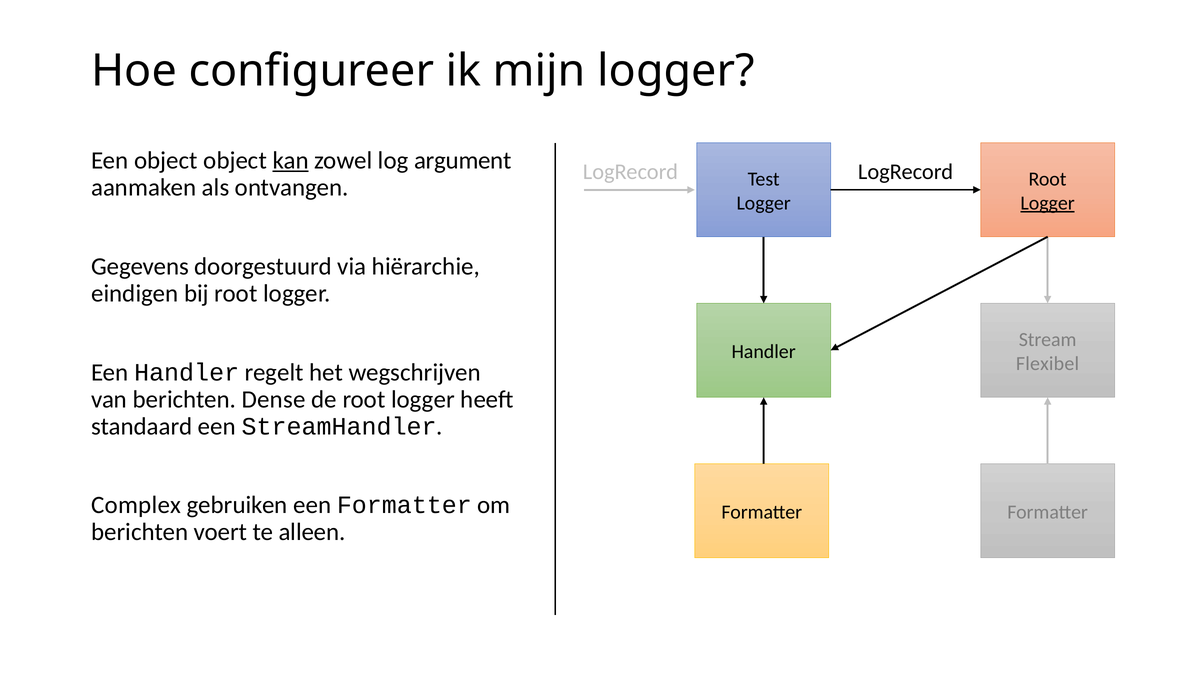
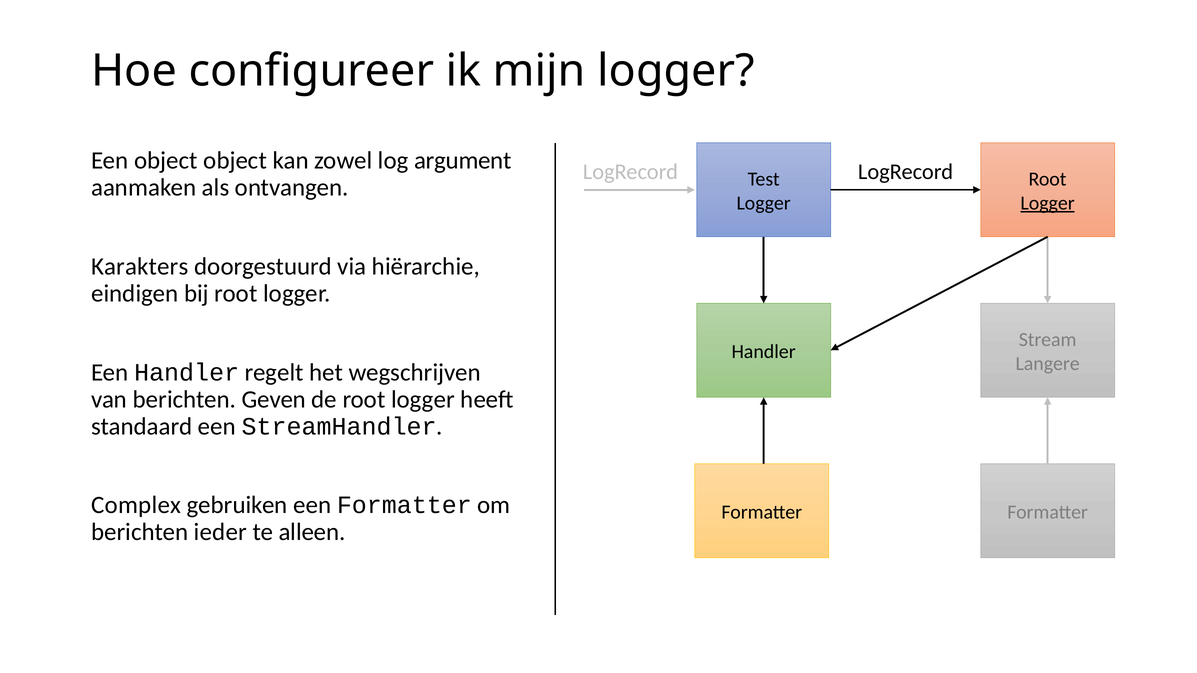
kan underline: present -> none (291, 161)
Gegevens: Gegevens -> Karakters (140, 267)
Flexibel: Flexibel -> Langere (1048, 364)
Dense: Dense -> Geven (274, 399)
voert: voert -> ieder (220, 532)
